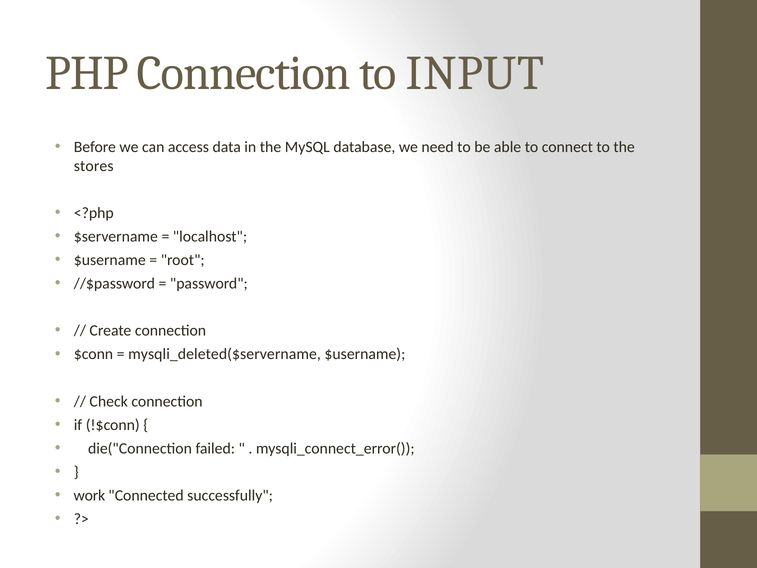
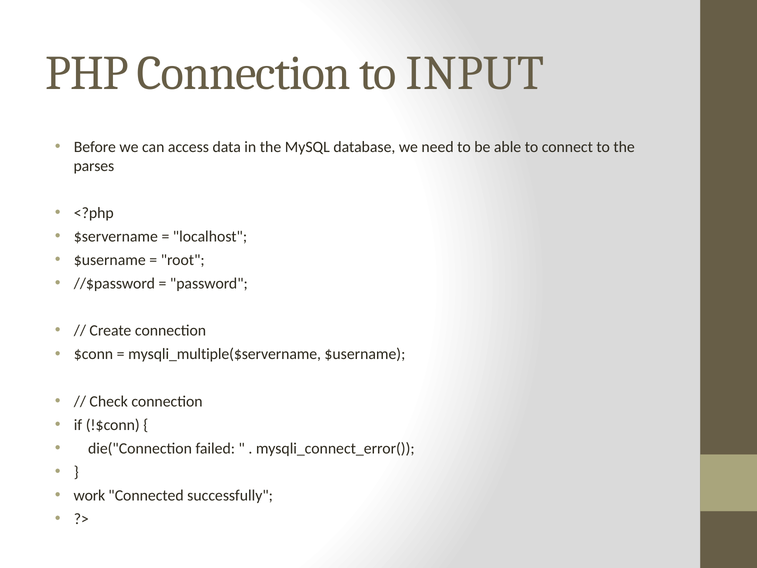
stores: stores -> parses (94, 166)
mysqli_deleted($servername: mysqli_deleted($servername -> mysqli_multiple($servername (225, 354)
